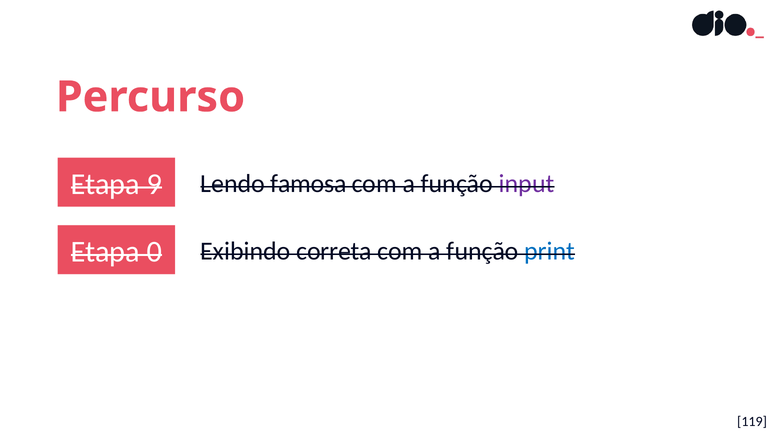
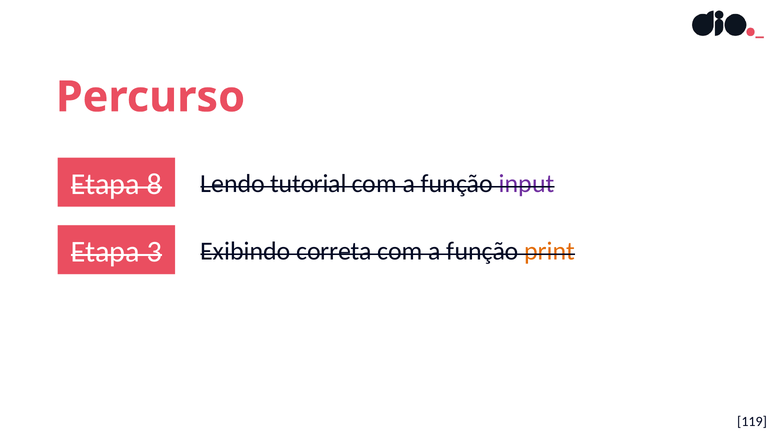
9: 9 -> 8 (154, 184)
famosa: famosa -> tutorial (308, 184)
0: 0 -> 3 (154, 252)
print colour: blue -> orange (550, 251)
